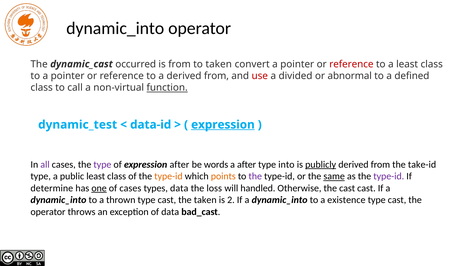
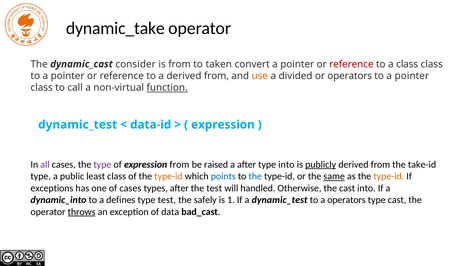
dynamic_into: dynamic_into -> dynamic_take (115, 28)
occurred: occurred -> consider (136, 64)
a least: least -> class (407, 64)
use colour: red -> orange (260, 76)
or abnormal: abnormal -> operators (350, 76)
defined: defined -> pointer (412, 76)
expression underline: present -> none (223, 124)
expression after: after -> from (179, 164)
words: words -> raised (216, 164)
points colour: orange -> blue (223, 176)
the colour: purple -> blue (255, 176)
type-id colour: purple -> orange (389, 176)
determine: determine -> exceptions (52, 188)
one underline: present -> none (99, 188)
types data: data -> after (179, 188)
the loss: loss -> test (214, 188)
cast cast: cast -> into (366, 188)
thrown: thrown -> defines (121, 200)
cast: cast -> test (167, 200)
the taken: taken -> safely (205, 200)
2: 2 -> 1 (231, 200)
dynamic_into: dynamic_into -> dynamic_test (280, 200)
a existence: existence -> operators (346, 200)
throws underline: none -> present (82, 211)
